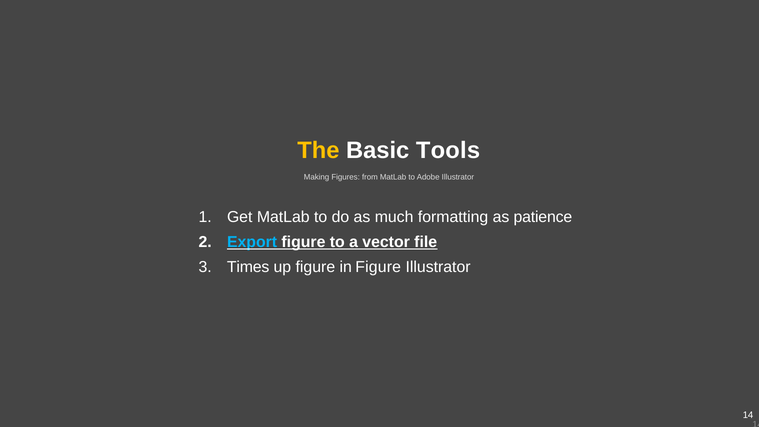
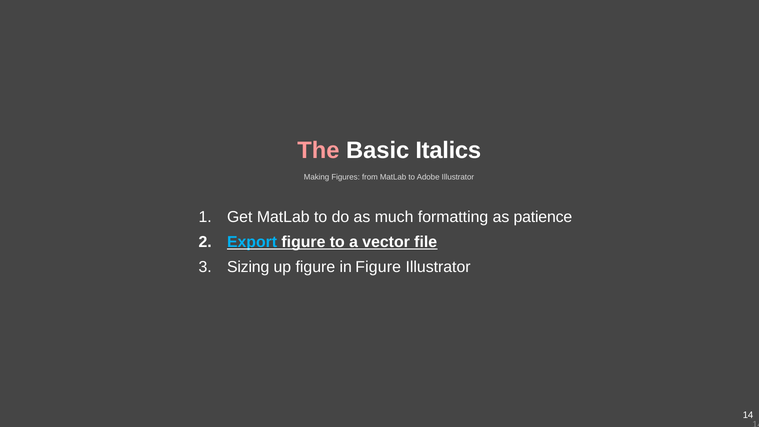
The colour: yellow -> pink (318, 150)
Tools: Tools -> Italics (448, 150)
Times: Times -> Sizing (248, 267)
